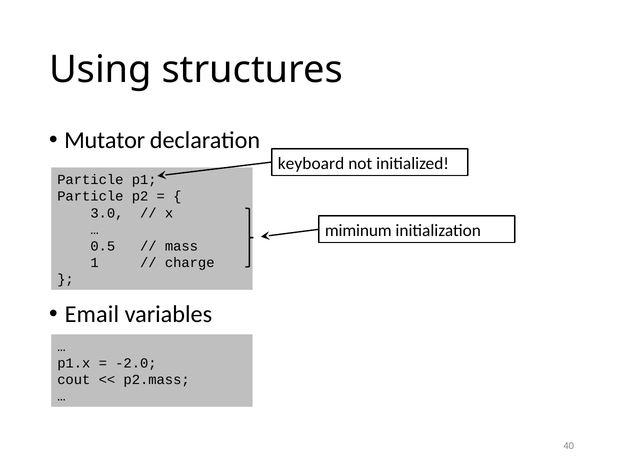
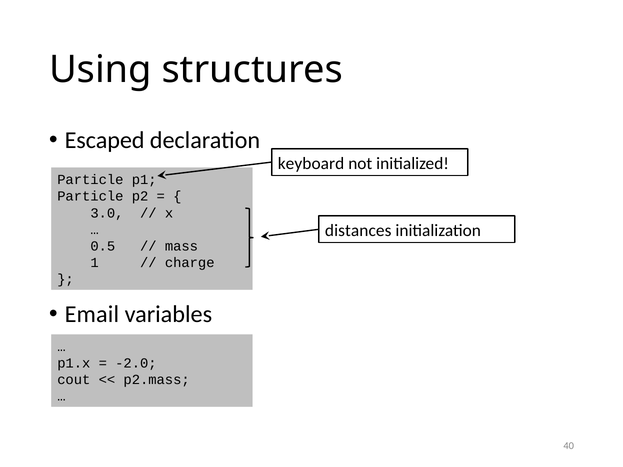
Mutator: Mutator -> Escaped (105, 140)
miminum: miminum -> distances (358, 230)
